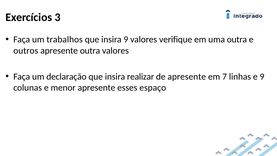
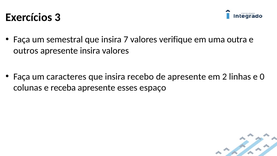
trabalhos: trabalhos -> semestral (65, 40)
insira 9: 9 -> 7 (126, 40)
apresente outra: outra -> insira (90, 51)
declaração: declaração -> caracteres (66, 76)
realizar: realizar -> recebo (140, 76)
7: 7 -> 2 (225, 76)
e 9: 9 -> 0 (262, 76)
menor: menor -> receba (63, 88)
